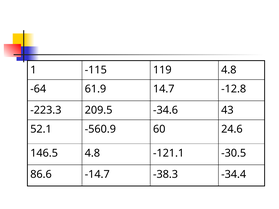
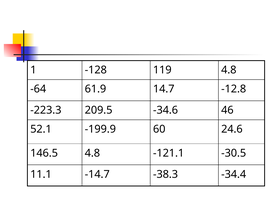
-115: -115 -> -128 (96, 70)
43: 43 -> 46 (227, 110)
-560.9: -560.9 -> -199.9 (100, 129)
86.6: 86.6 -> 11.1 (41, 174)
